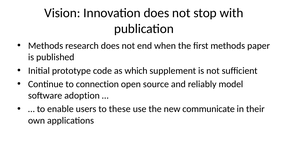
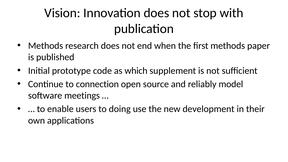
adoption: adoption -> meetings (82, 96)
these: these -> doing (120, 109)
communicate: communicate -> development (209, 109)
